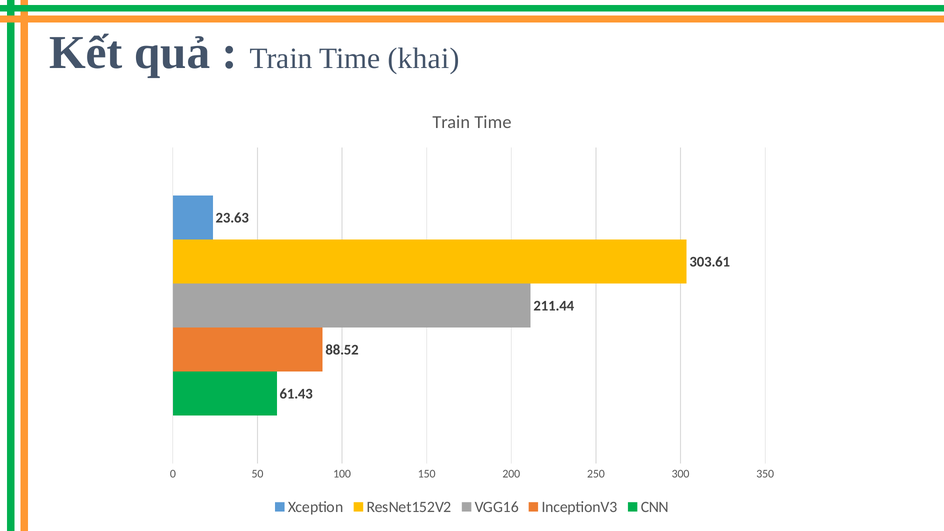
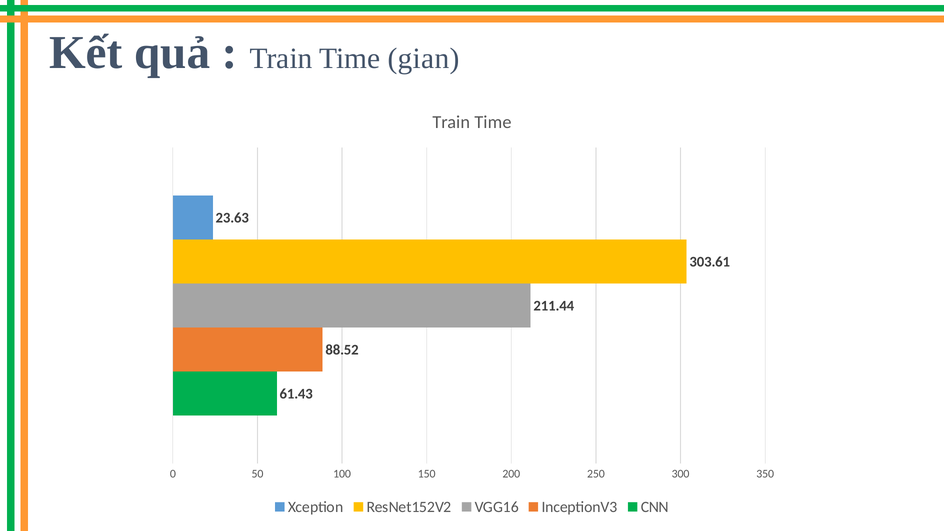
khai: khai -> gian (424, 59)
